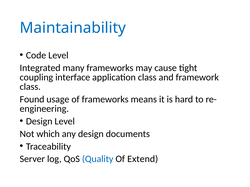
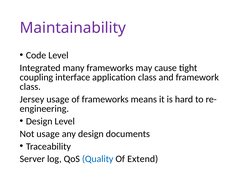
Maintainability colour: blue -> purple (73, 28)
Found: Found -> Jersey (32, 100)
Not which: which -> usage (48, 134)
